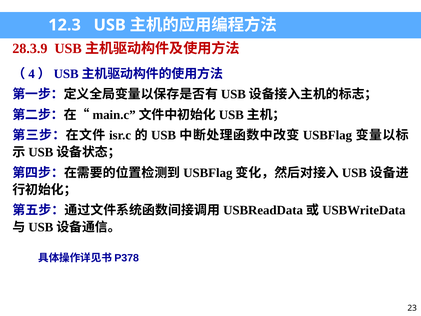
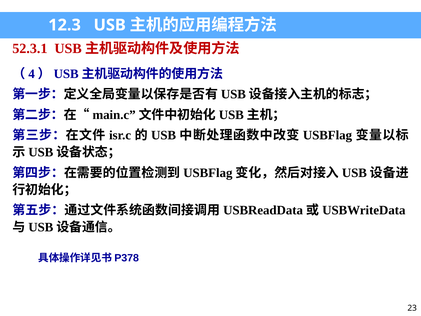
28.3.9: 28.3.9 -> 52.3.1 (30, 49)
